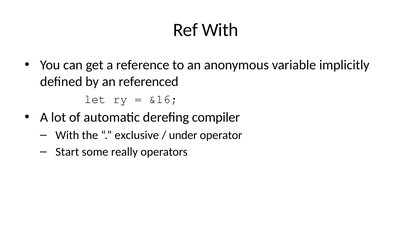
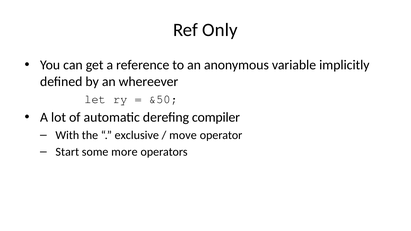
Ref With: With -> Only (220, 30)
referenced: referenced -> whereever (148, 82)
&16: &16 -> &50 (163, 99)
under: under -> move (183, 135)
really: really -> more (124, 152)
